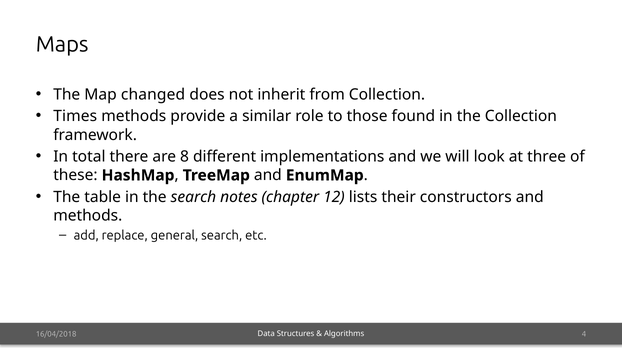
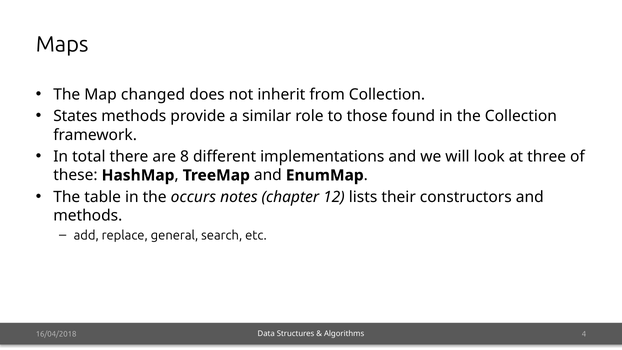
Times: Times -> States (75, 116)
the search: search -> occurs (193, 197)
